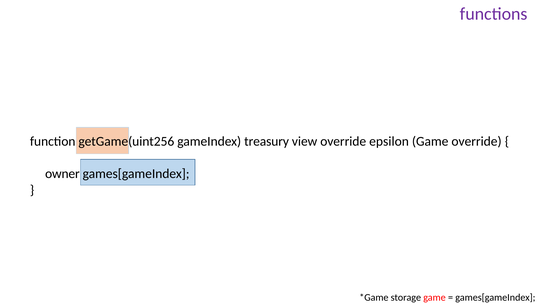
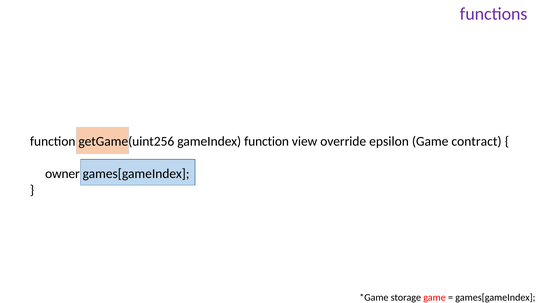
gameIndex treasury: treasury -> function (267, 141)
Game override: override -> contract (476, 141)
